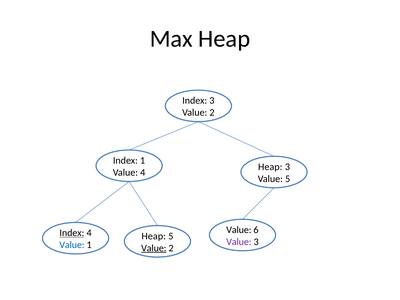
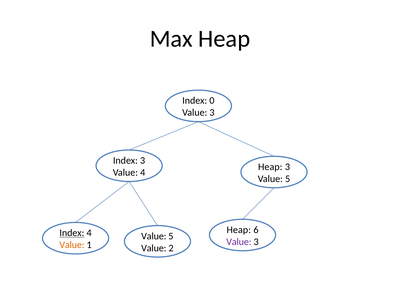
Index 3: 3 -> 0 (212, 101)
2: 2 -> 3 (212, 113)
Index 1: 1 -> 3 (143, 160)
Value: Value -> Heap (239, 230)
Heap: Heap -> Value (154, 236)
Value colour: blue -> orange (72, 245)
Value underline: present -> none (154, 248)
